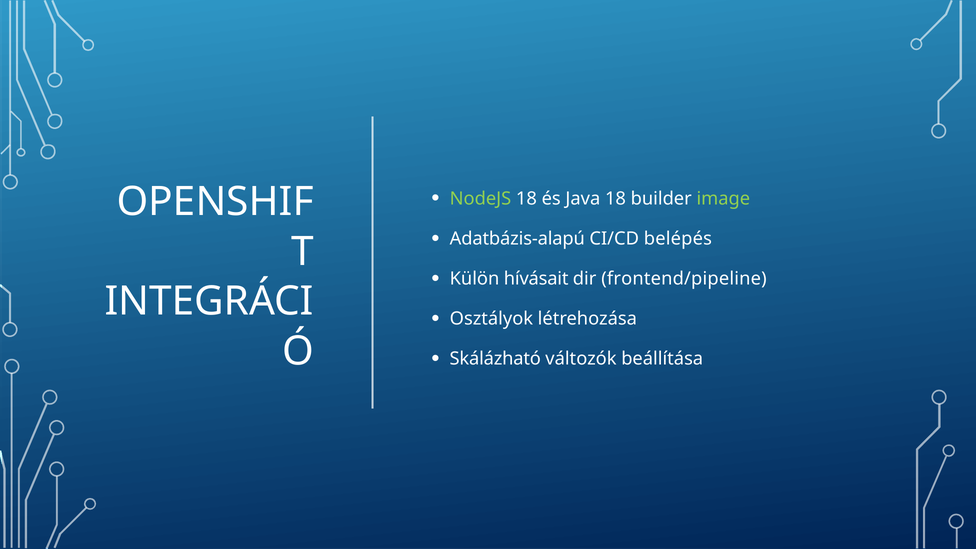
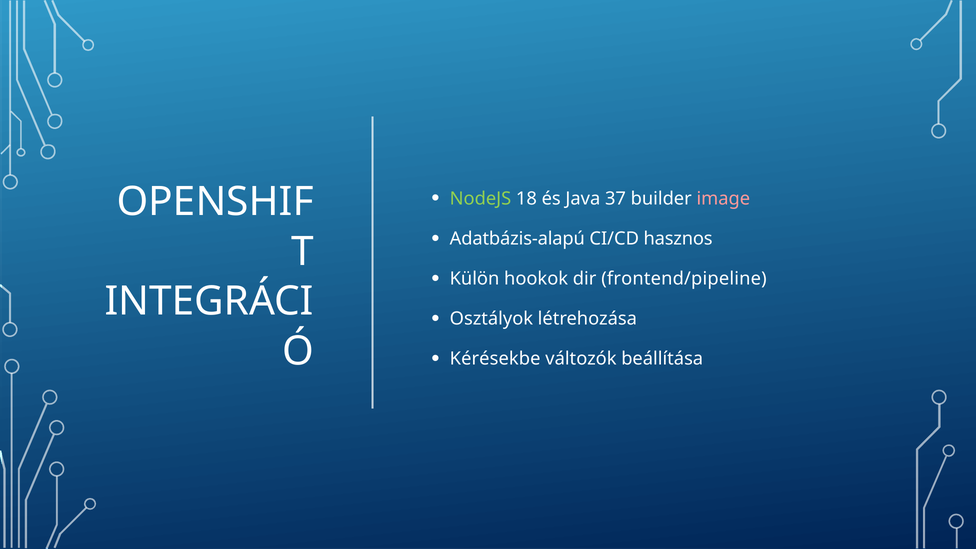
Java 18: 18 -> 37 (615, 199)
image colour: light green -> pink (723, 199)
belépés: belépés -> hasznos (678, 239)
hívásait: hívásait -> hookok (536, 279)
Skálázható: Skálázható -> Kérésekbe (495, 359)
